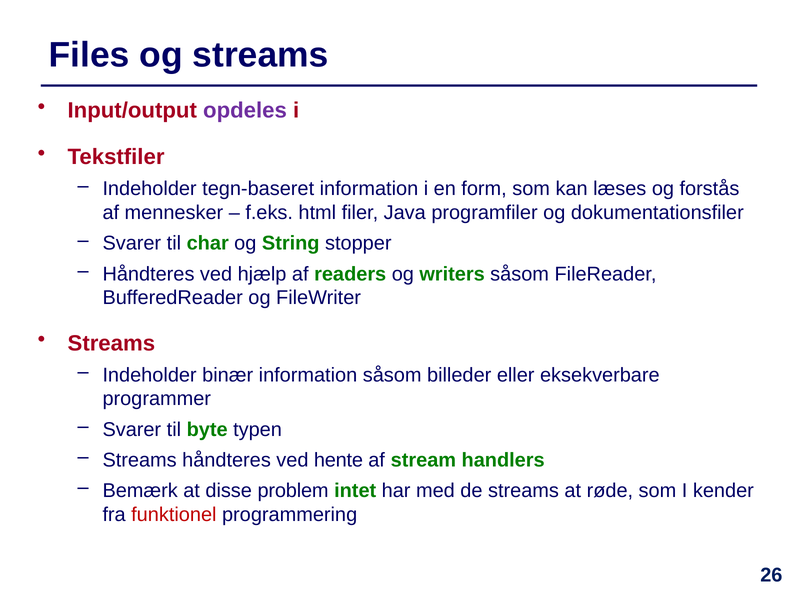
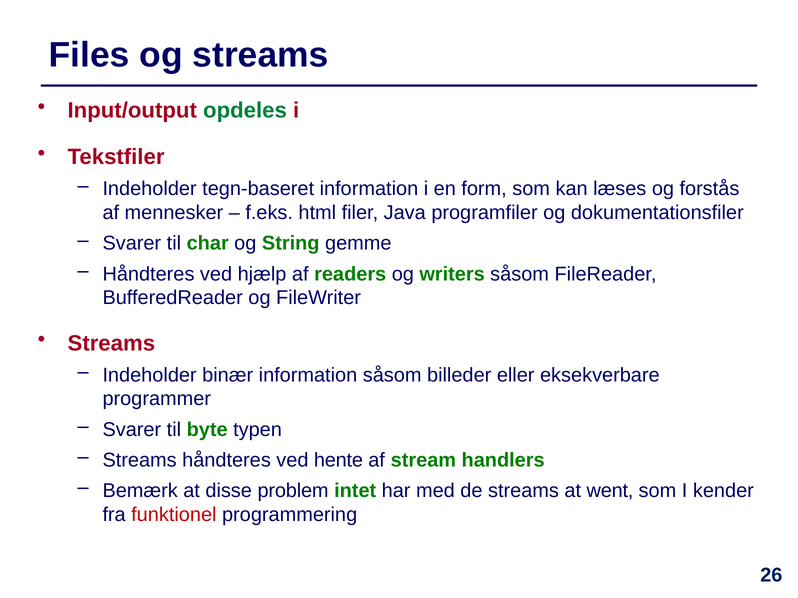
opdeles colour: purple -> green (245, 111)
stopper: stopper -> gemme (358, 244)
røde: røde -> went (610, 491)
